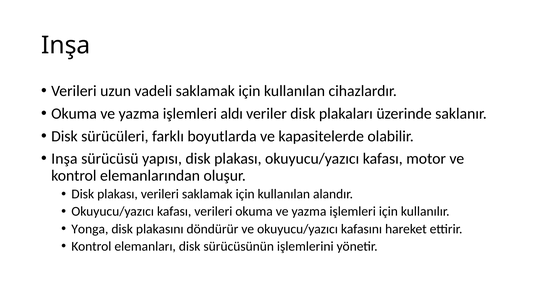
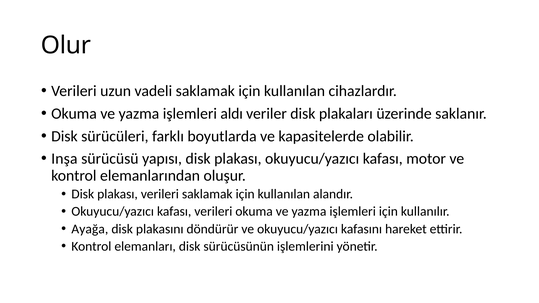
Inşa: Inşa -> Olur (66, 45)
Yonga: Yonga -> Ayağa (90, 229)
